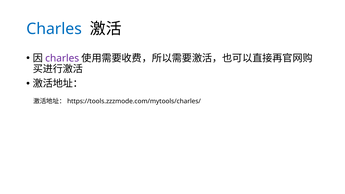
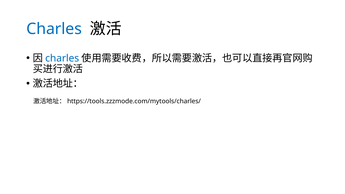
charles colour: purple -> blue (62, 58)
